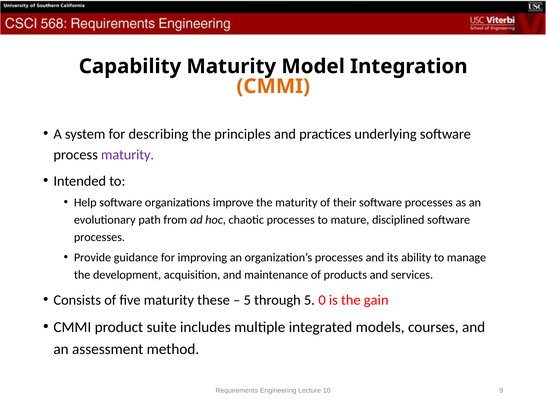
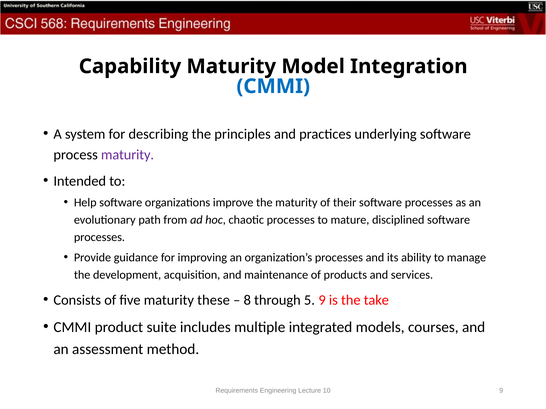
CMMI colour: orange -> blue (273, 86)
5: 5 -> 8 (247, 300)
5 0: 0 -> 9 (322, 300)
gain: gain -> take (376, 300)
